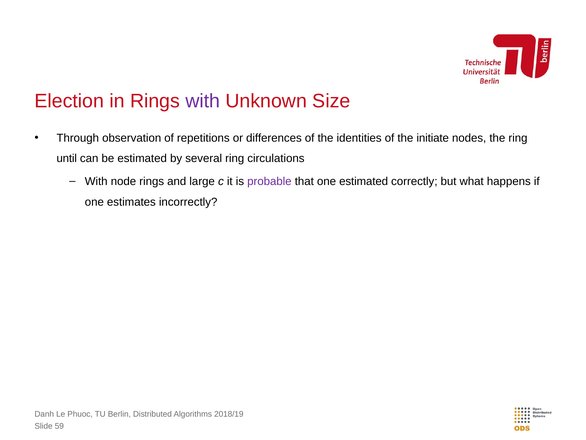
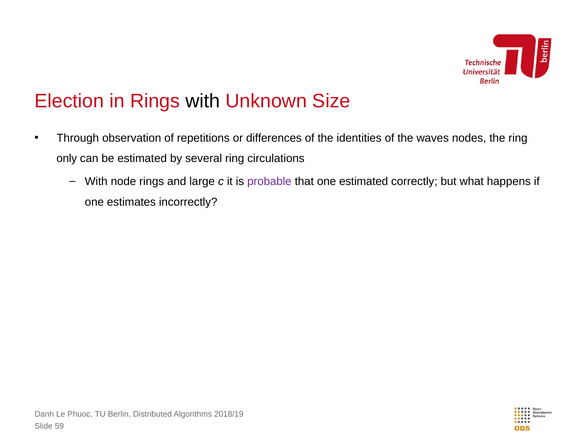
with colour: purple -> black (203, 101)
initiate: initiate -> waves (433, 138)
until: until -> only (67, 158)
